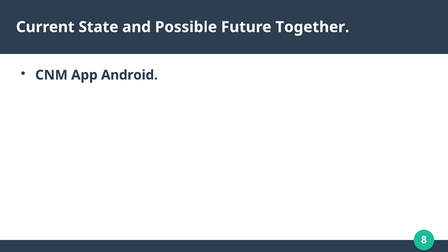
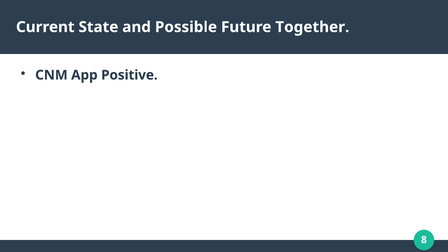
Android: Android -> Positive (129, 75)
